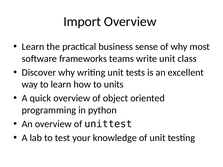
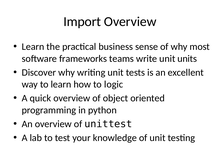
class: class -> units (187, 59)
units: units -> logic (114, 84)
